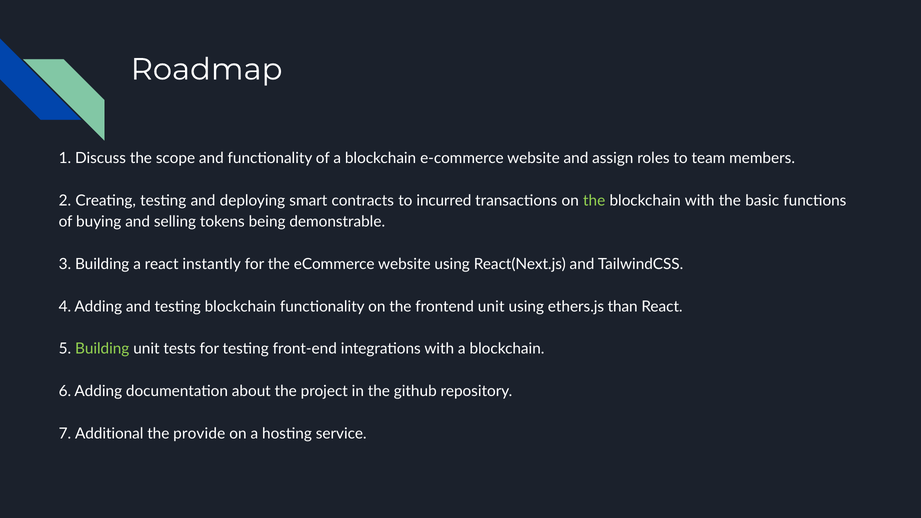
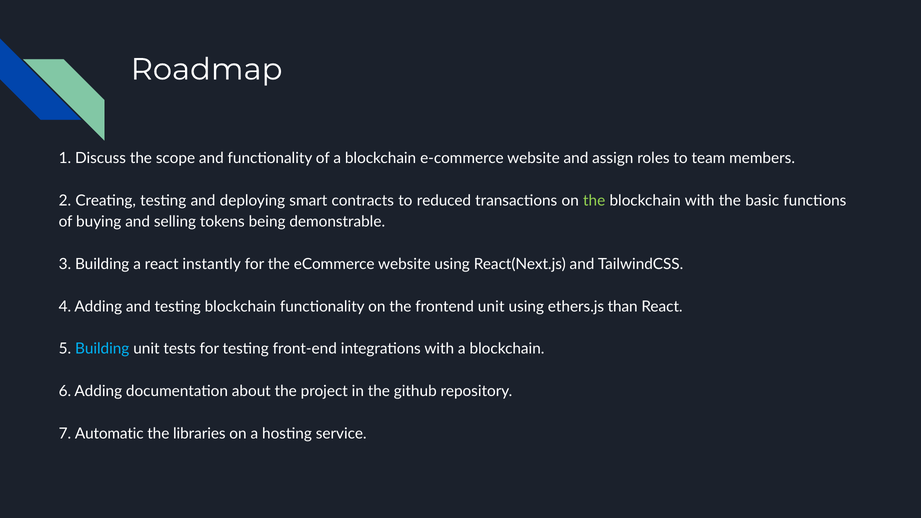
incurred: incurred -> reduced (444, 201)
Building colour: light green -> light blue (102, 349)
Additional: Additional -> Automatic (109, 434)
provide: provide -> libraries (199, 434)
